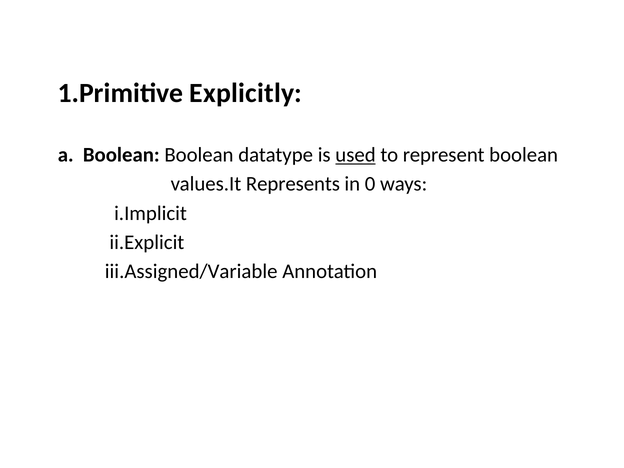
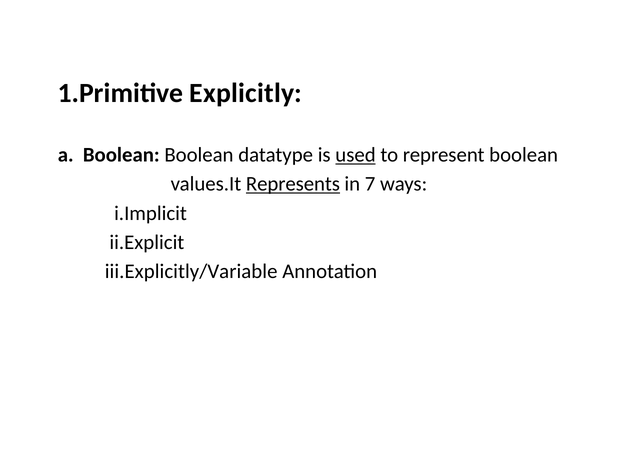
Represents underline: none -> present (293, 184)
0: 0 -> 7 (370, 184)
iii.Assigned/Variable: iii.Assigned/Variable -> iii.Explicitly/Variable (191, 271)
